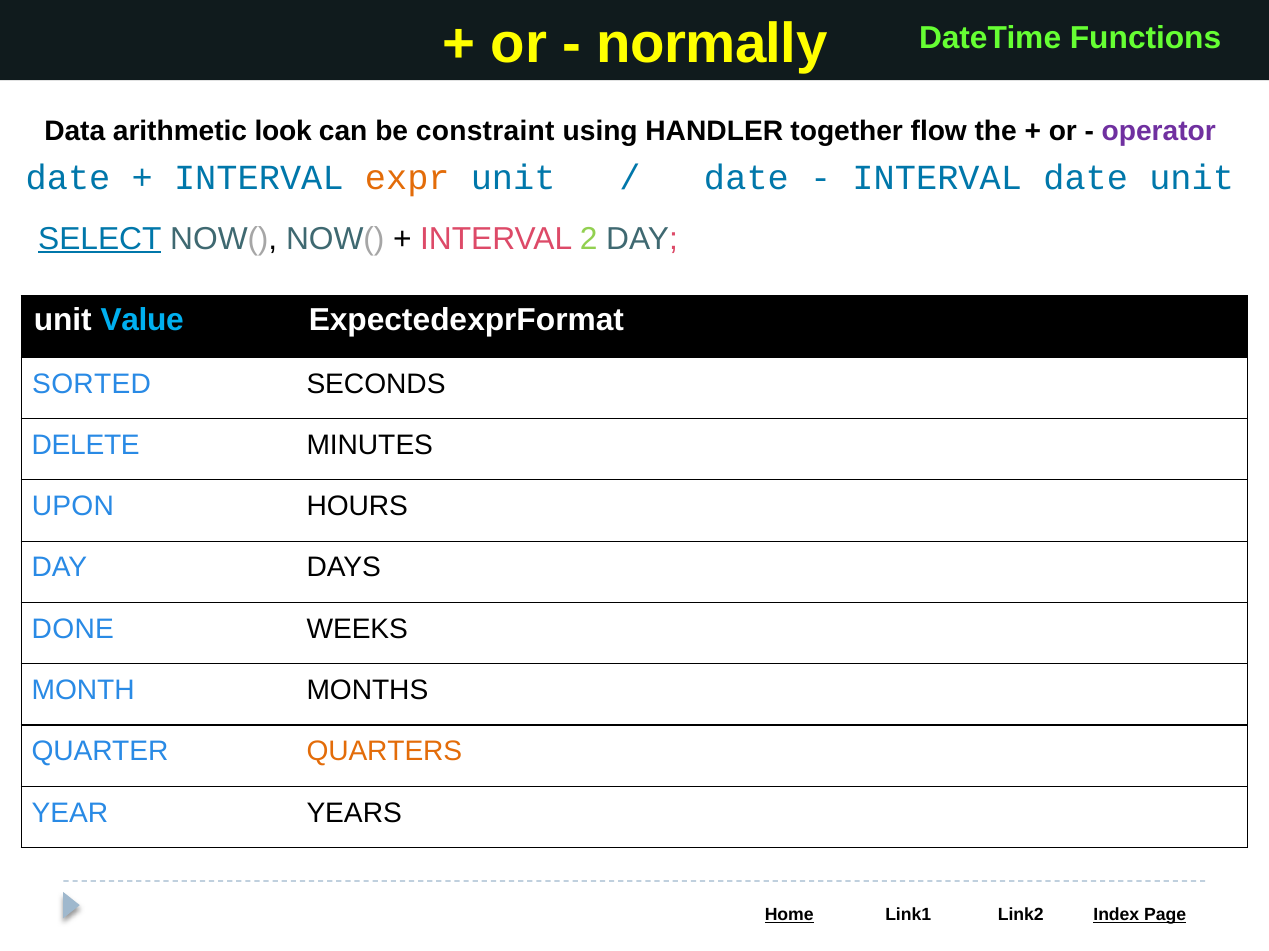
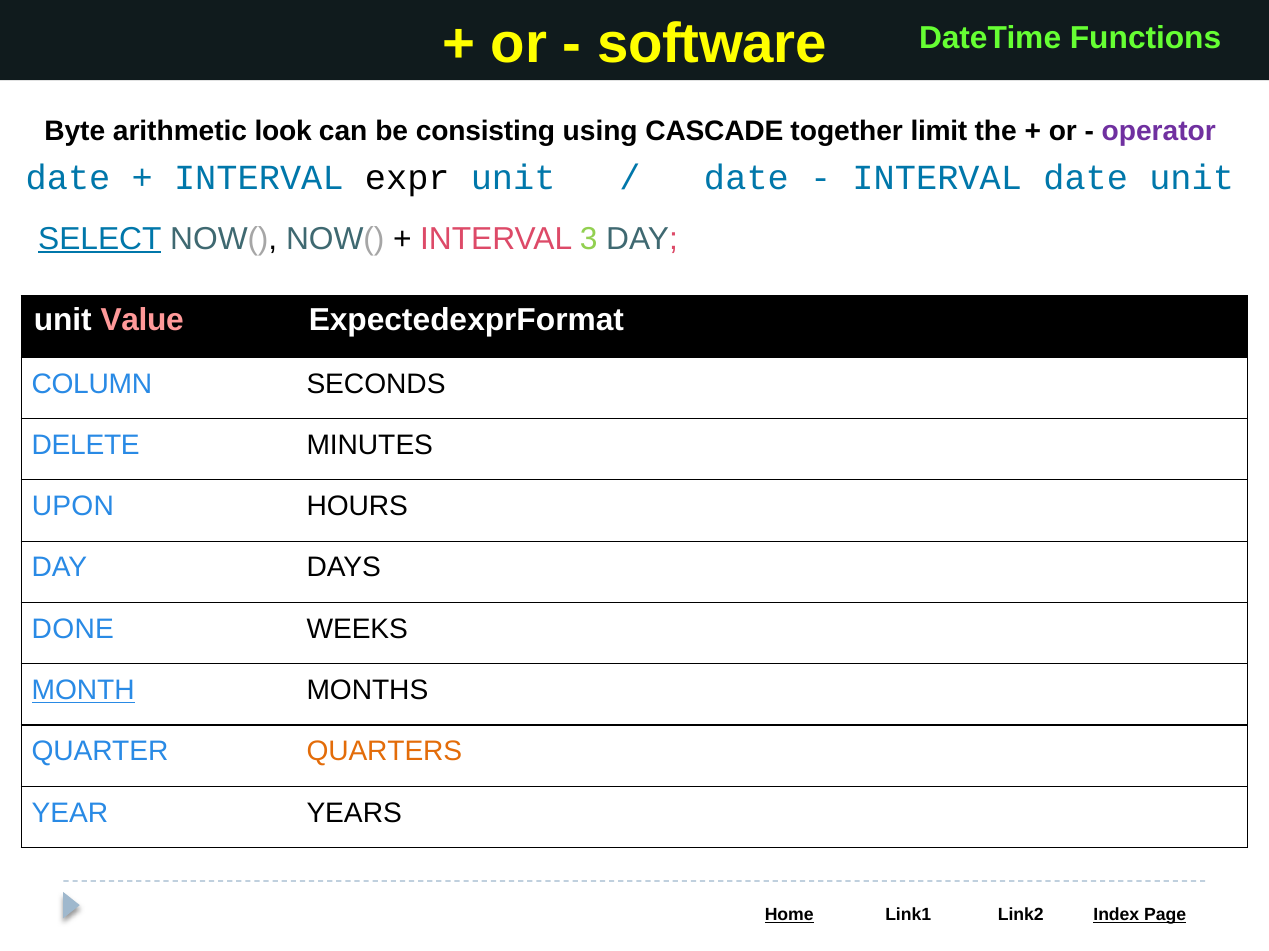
normally: normally -> software (712, 44)
Data: Data -> Byte (75, 131)
constraint: constraint -> consisting (485, 131)
HANDLER: HANDLER -> CASCADE (714, 131)
flow: flow -> limit (939, 131)
expr colour: orange -> black (407, 178)
2: 2 -> 3 (589, 239)
Value colour: light blue -> pink (142, 321)
SORTED: SORTED -> COLUMN (92, 384)
MONTH underline: none -> present (83, 691)
